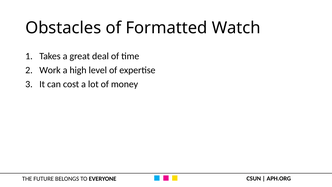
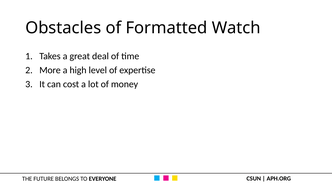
Work: Work -> More (50, 70)
